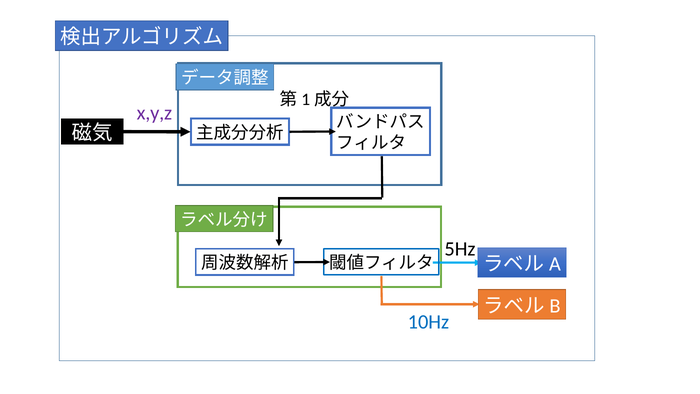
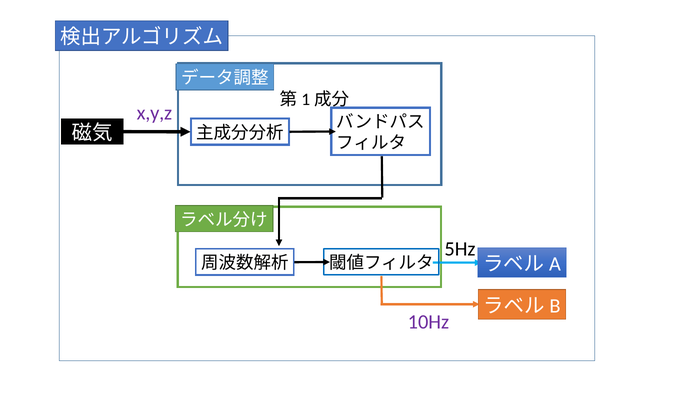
10Hz colour: blue -> purple (428, 322)
